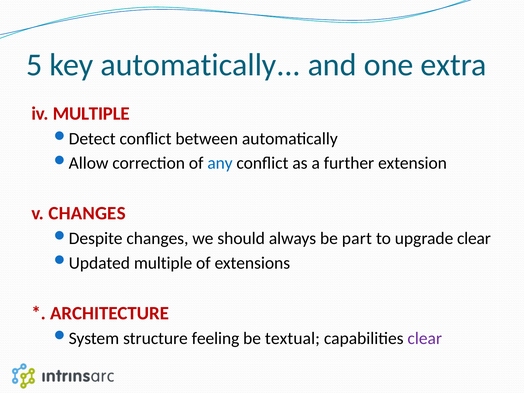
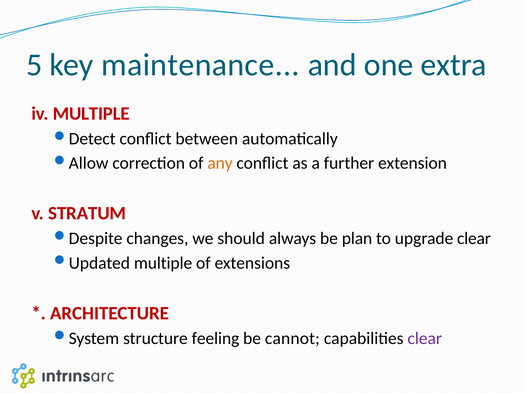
key automatically: automatically -> maintenance (200, 65)
any colour: blue -> orange (220, 163)
v CHANGES: CHANGES -> STRATUM (87, 213)
part: part -> plan (357, 239)
textual: textual -> cannot (292, 338)
